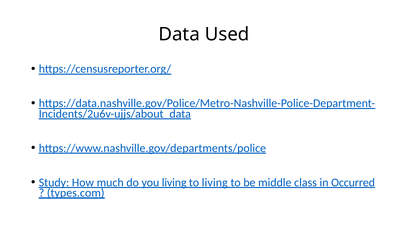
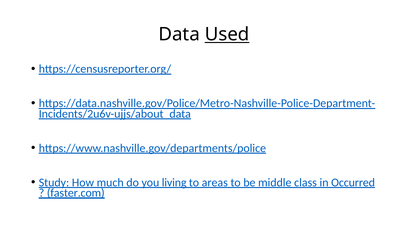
Used underline: none -> present (227, 34)
to living: living -> areas (215, 183)
types.com: types.com -> faster.com (76, 193)
